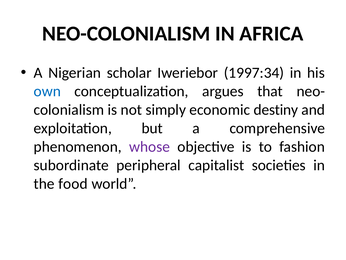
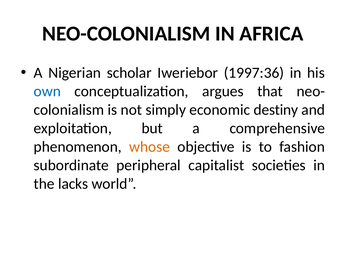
1997:34: 1997:34 -> 1997:36 (254, 73)
whose colour: purple -> orange (150, 146)
food: food -> lacks (73, 183)
